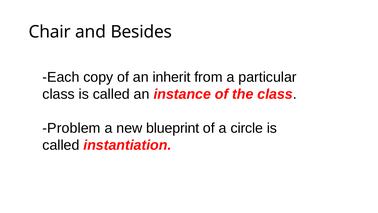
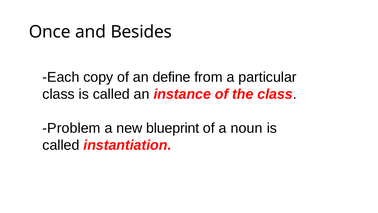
Chair: Chair -> Once (50, 32)
inherit: inherit -> define (172, 77)
circle: circle -> noun (247, 128)
